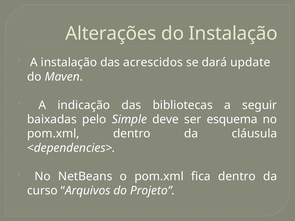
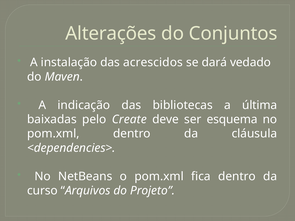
do Instalação: Instalação -> Conjuntos (233, 34)
update: update -> vedado (250, 63)
seguir: seguir -> última (260, 105)
Simple: Simple -> Create (129, 120)
